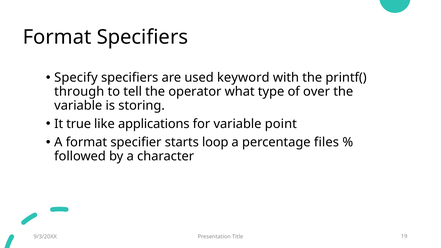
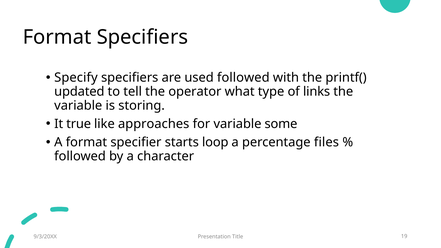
used keyword: keyword -> followed (243, 78)
through: through -> updated (79, 92)
over: over -> links (317, 92)
applications: applications -> approaches (154, 124)
point: point -> some (281, 124)
